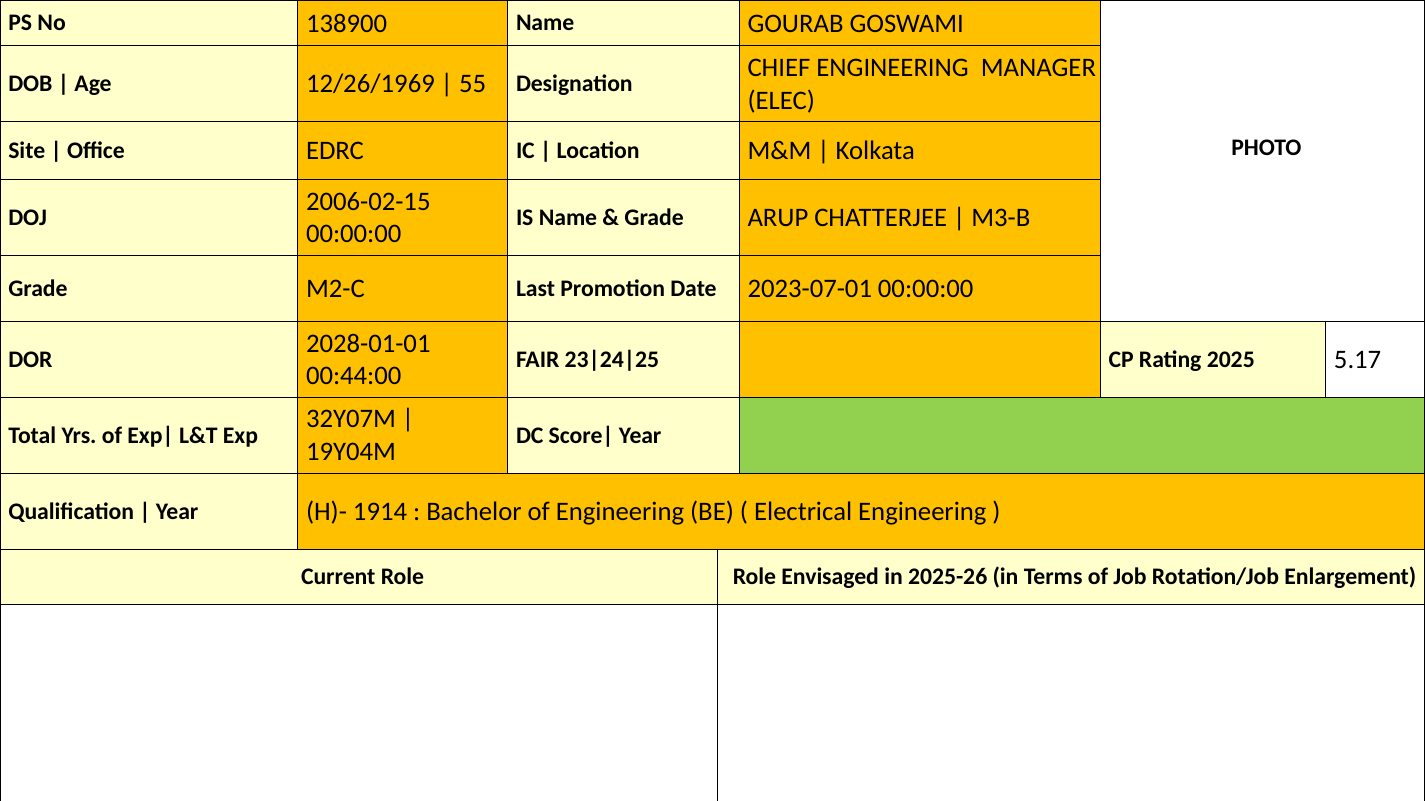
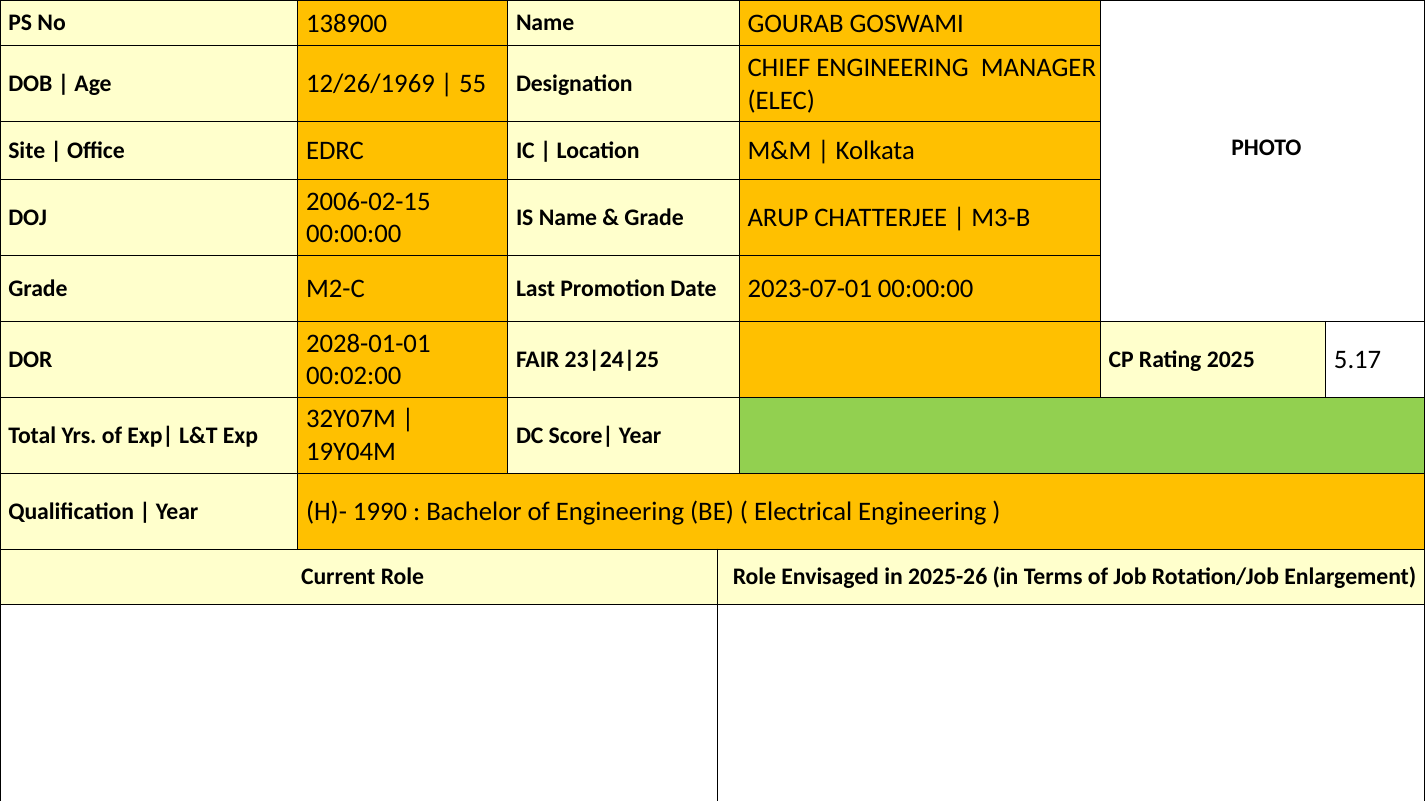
00:44:00: 00:44:00 -> 00:02:00 (354, 376)
1914: 1914 -> 1990 (380, 512)
